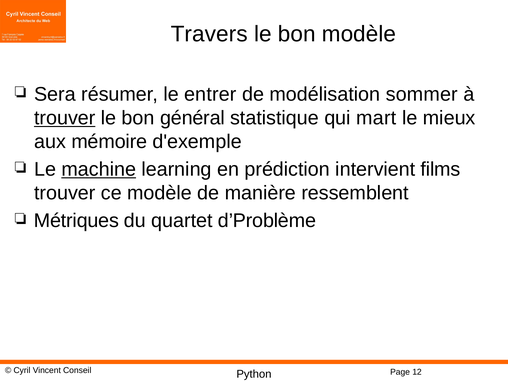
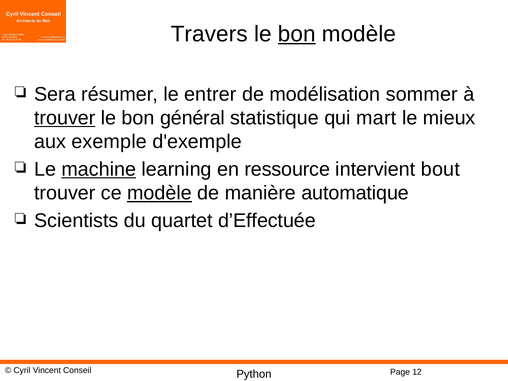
bon underline: none -> present (297, 34)
mémoire: mémoire -> exemple (109, 142)
prédiction: prédiction -> ressource (287, 169)
films: films -> bout (440, 169)
modèle underline: none -> present (160, 193)
ressemblent: ressemblent -> automatique (355, 193)
Métriques: Métriques -> Scientists (76, 221)
d’Problème: d’Problème -> d’Effectuée (267, 221)
